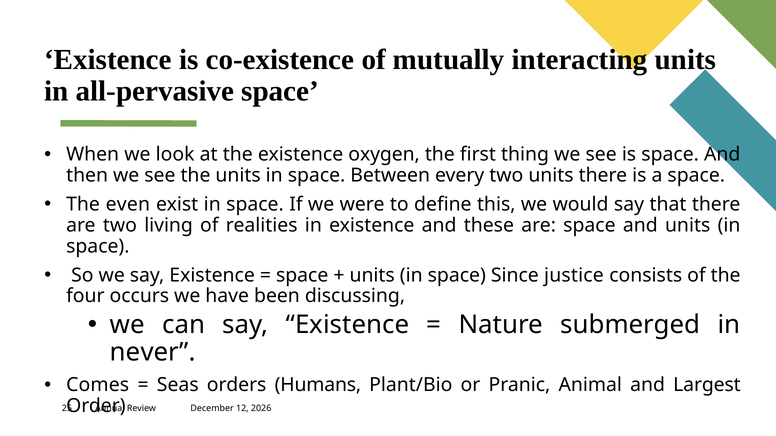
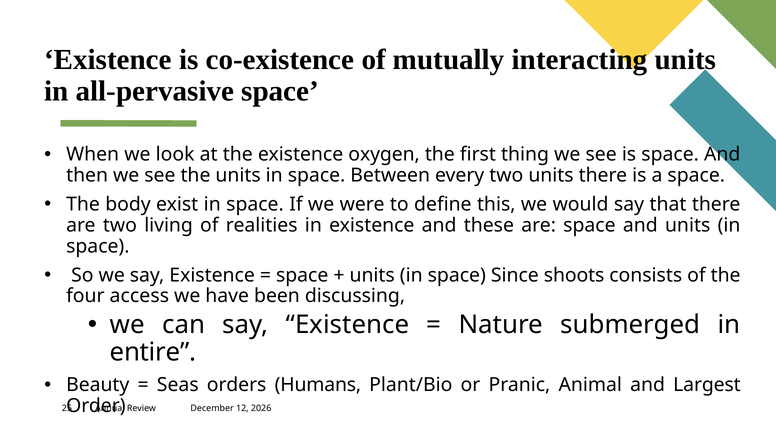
even: even -> body (128, 205)
justice: justice -> shoots (574, 275)
occurs: occurs -> access (139, 296)
never: never -> entire (153, 353)
Comes: Comes -> Beauty (98, 385)
